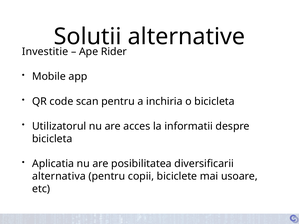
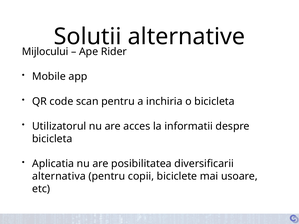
Investitie: Investitie -> Mijlocului (45, 52)
